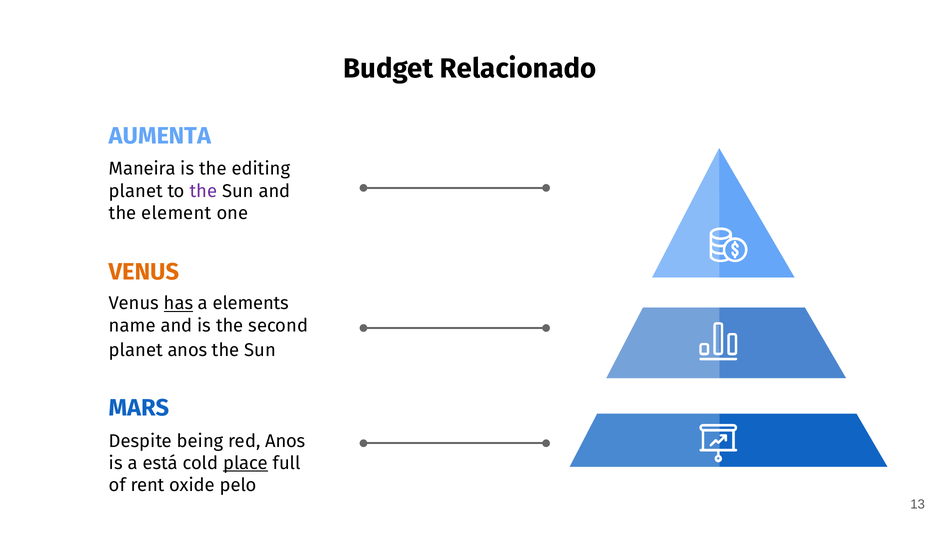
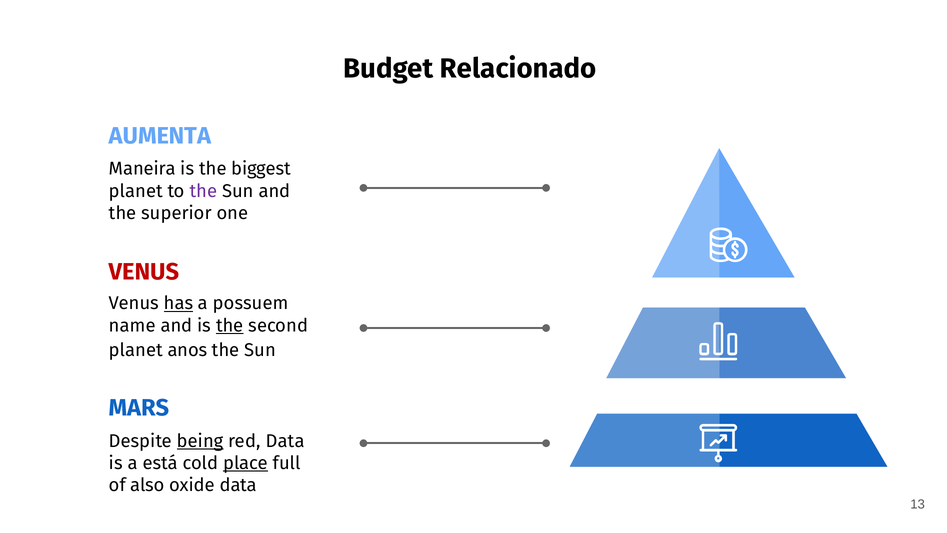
editing: editing -> biggest (261, 169)
element: element -> superior (176, 213)
VENUS colour: orange -> red (144, 272)
elements: elements -> possuem (251, 303)
the underline: none -> present (230, 325)
being underline: none -> present (200, 441)
red Anos: Anos -> Data (285, 441)
rent: rent -> also (148, 485)
oxide pelo: pelo -> data (238, 485)
